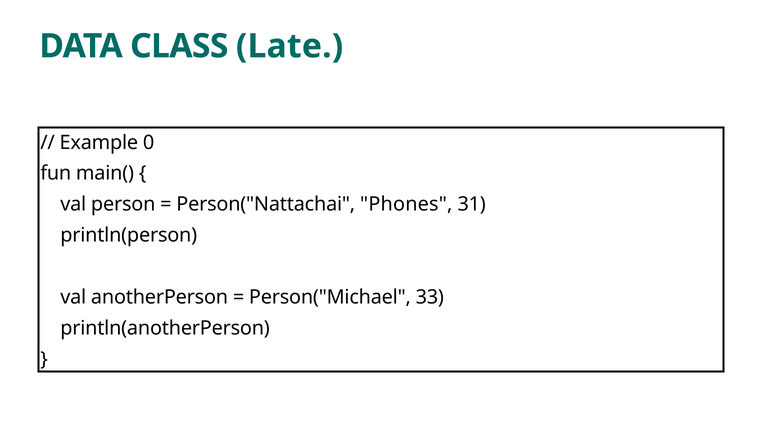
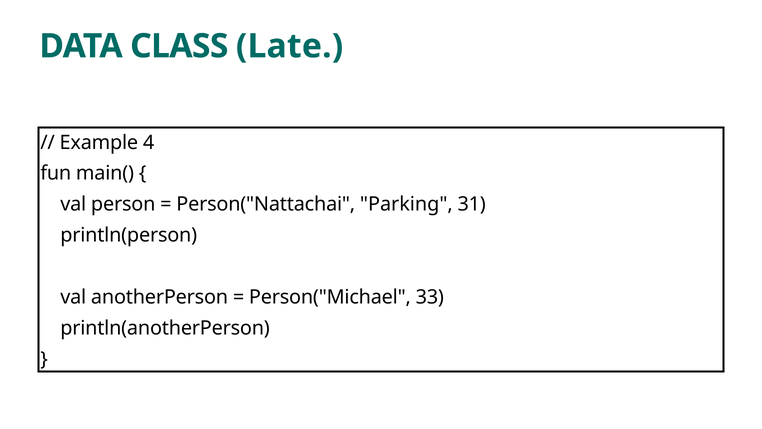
0: 0 -> 4 (149, 142)
Phones: Phones -> Parking (406, 204)
